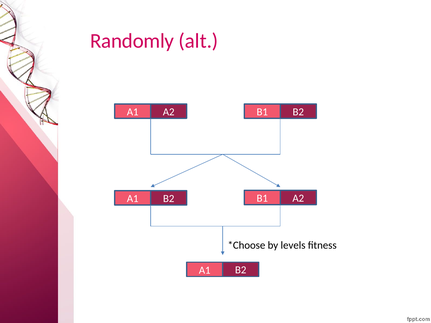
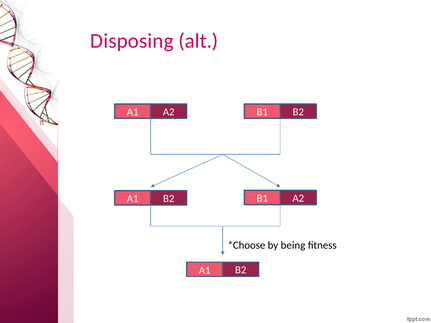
Randomly: Randomly -> Disposing (132, 41)
levels: levels -> being (293, 246)
